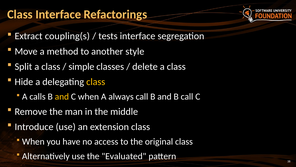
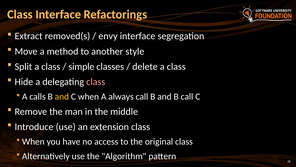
coupling(s: coupling(s -> removed(s (67, 36)
tests: tests -> envy (108, 36)
class colour: yellow -> pink (96, 82)
Evaluated: Evaluated -> Algorithm (124, 156)
